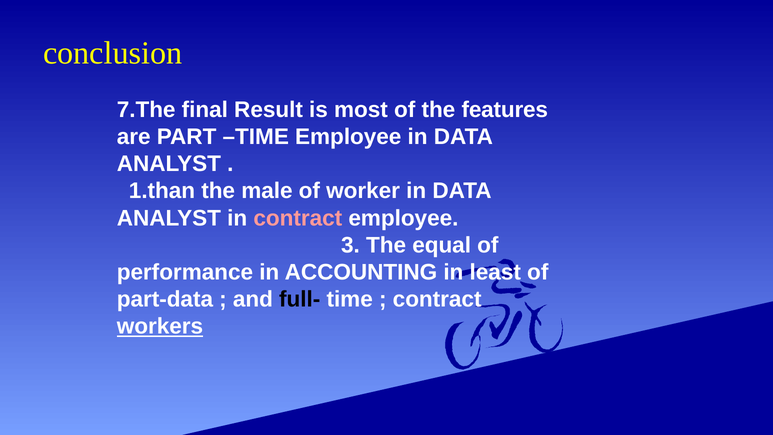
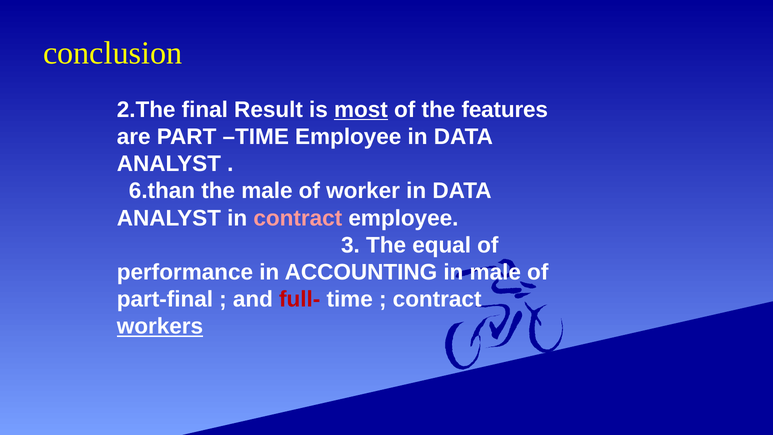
7.The: 7.The -> 2.The (146, 110)
most underline: none -> present (361, 110)
1.than: 1.than -> 6.than (162, 191)
in least: least -> male (495, 272)
part-data: part-data -> part-final (165, 299)
full- colour: black -> red (300, 299)
